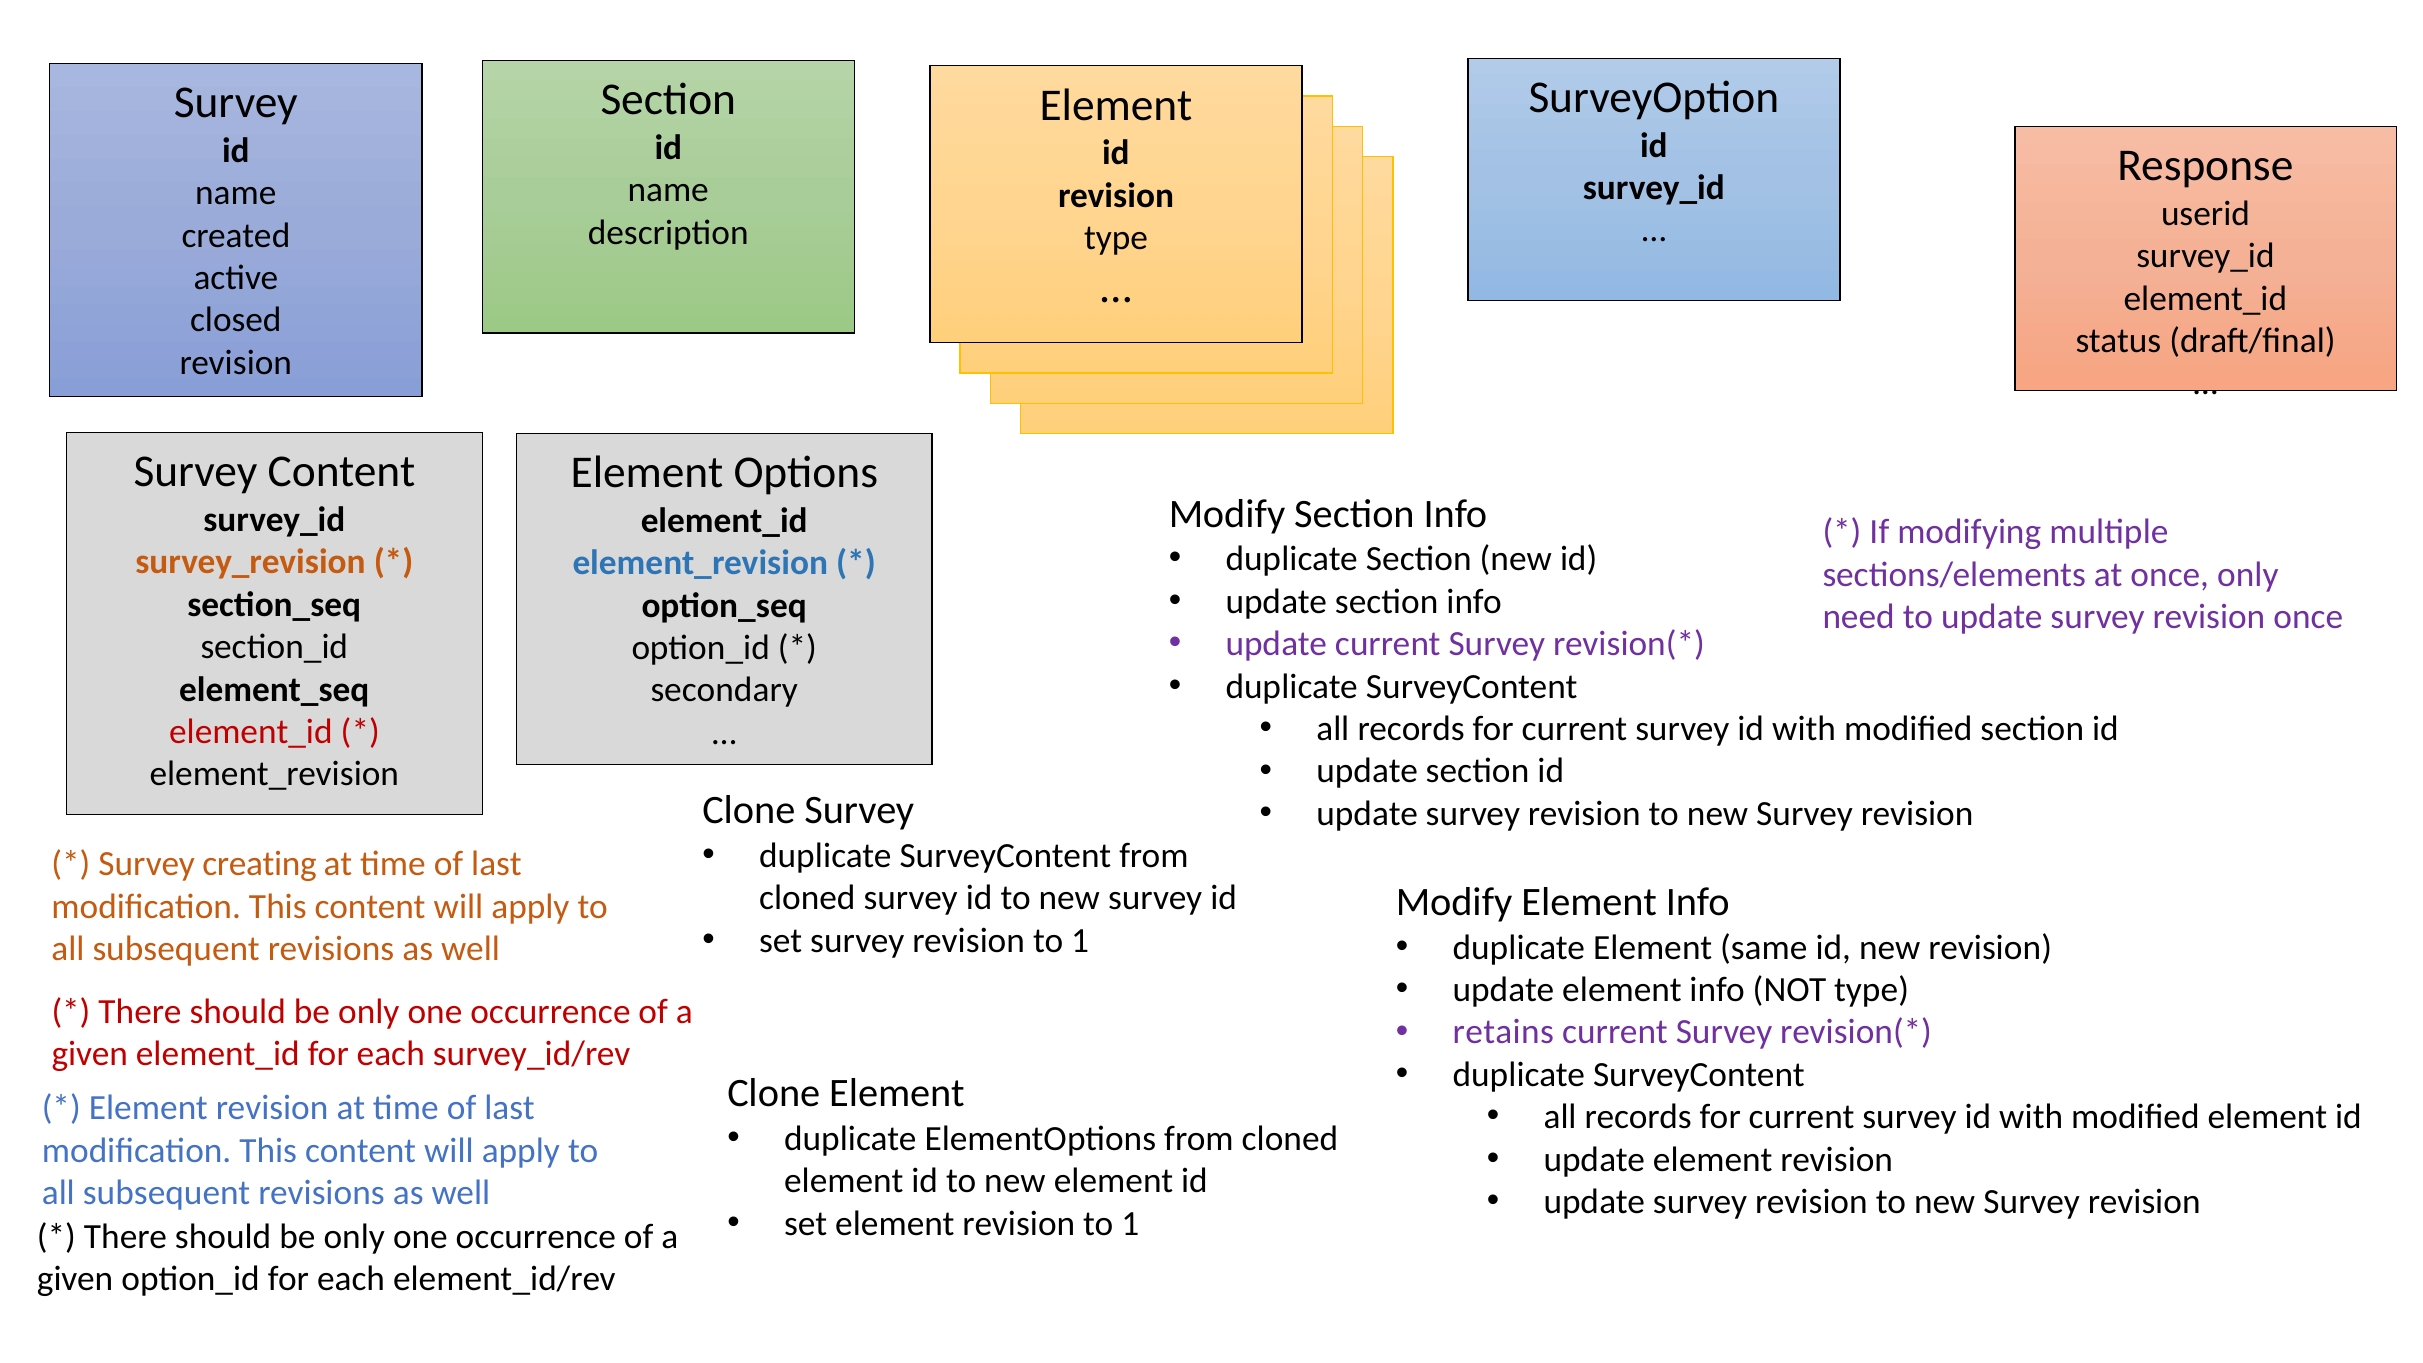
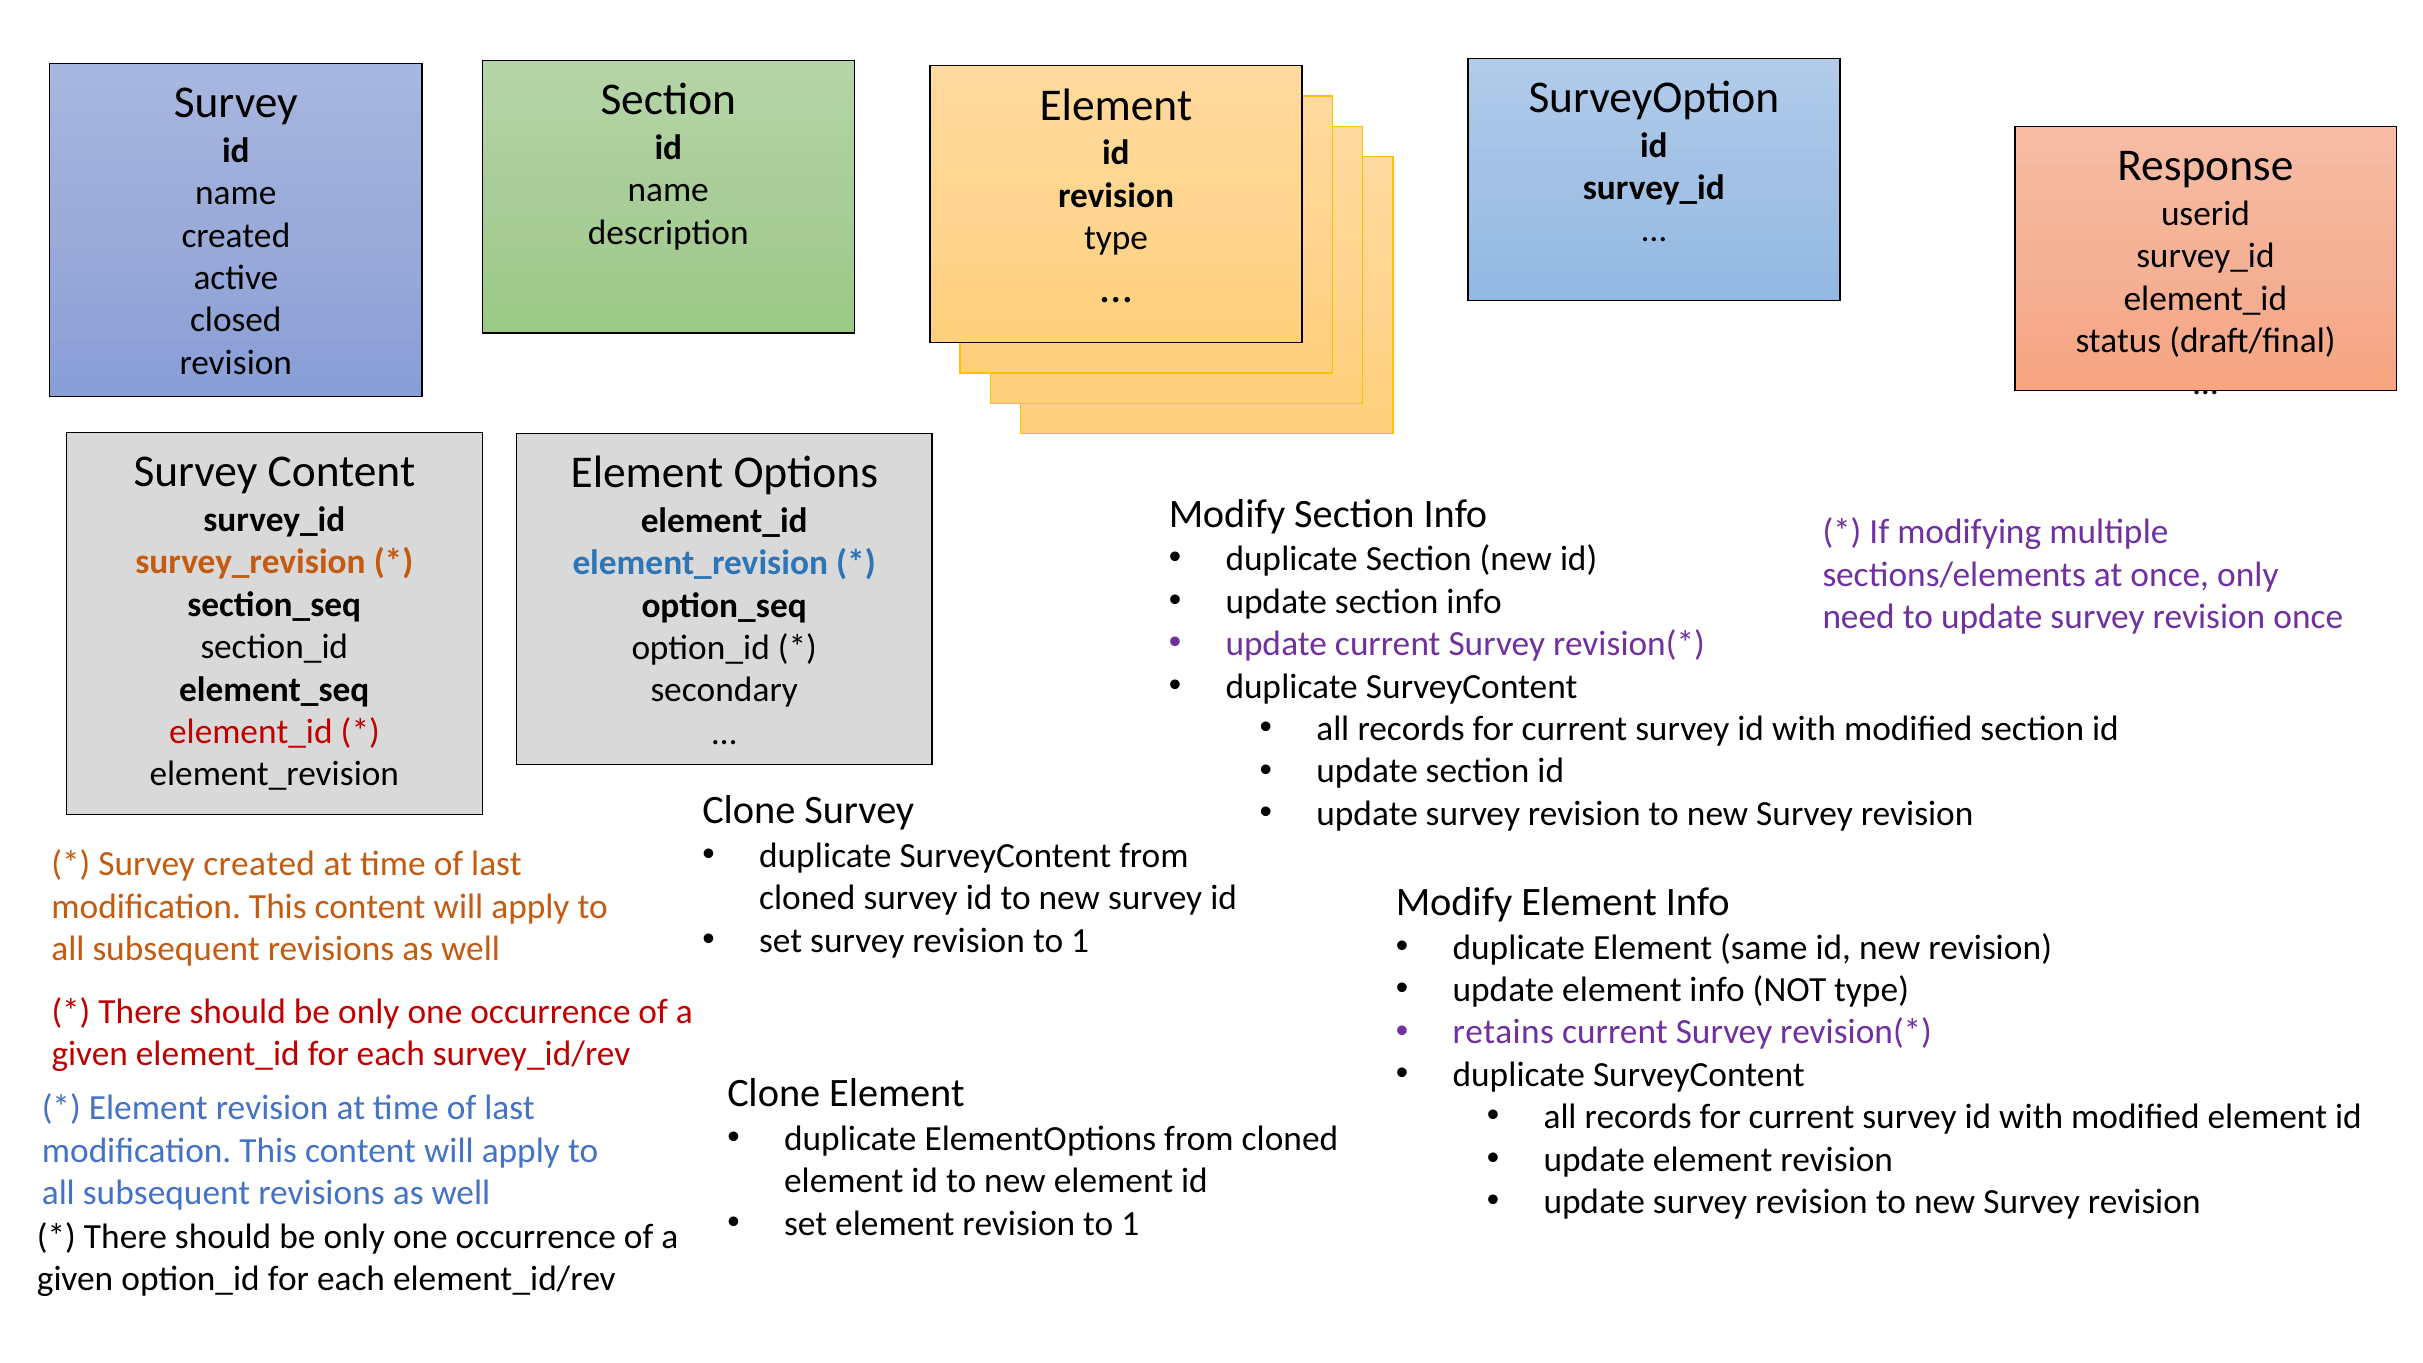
Survey creating: creating -> created (259, 864)
